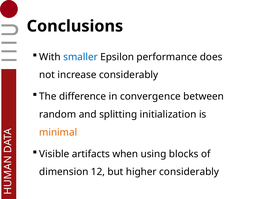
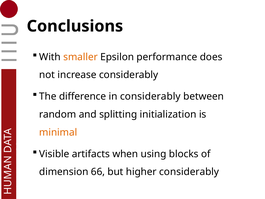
smaller colour: blue -> orange (81, 57)
in convergence: convergence -> considerably (150, 96)
12: 12 -> 66 (98, 172)
